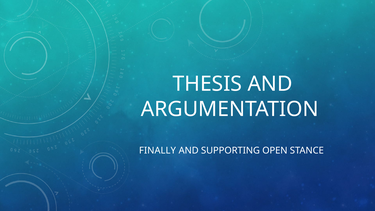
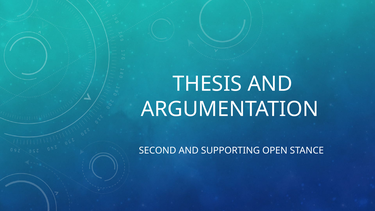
FINALLY: FINALLY -> SECOND (158, 150)
